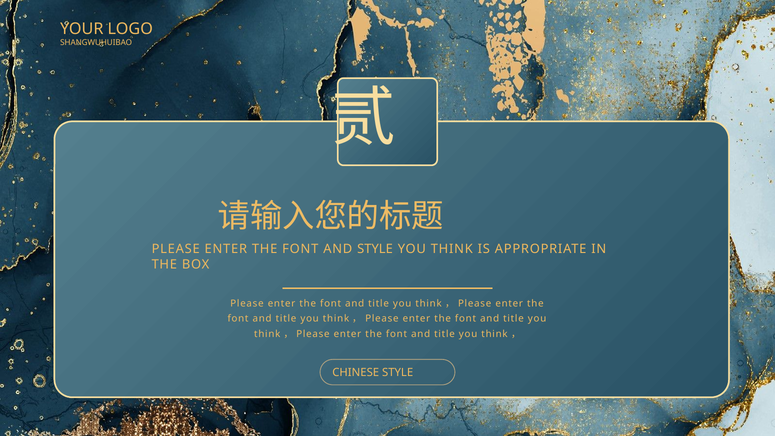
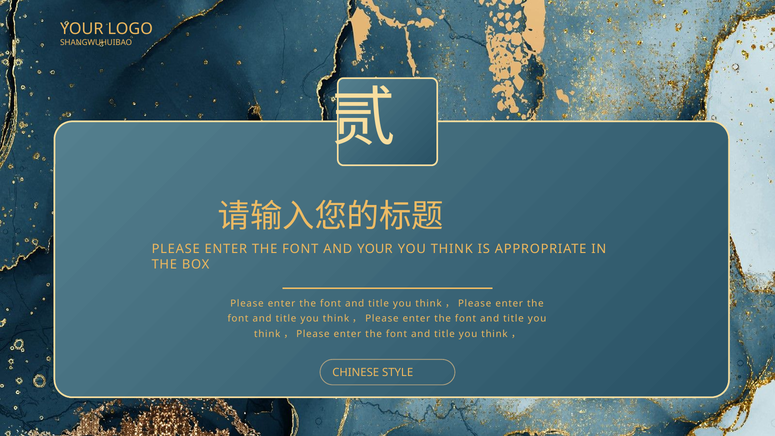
AND STYLE: STYLE -> YOUR (375, 249)
